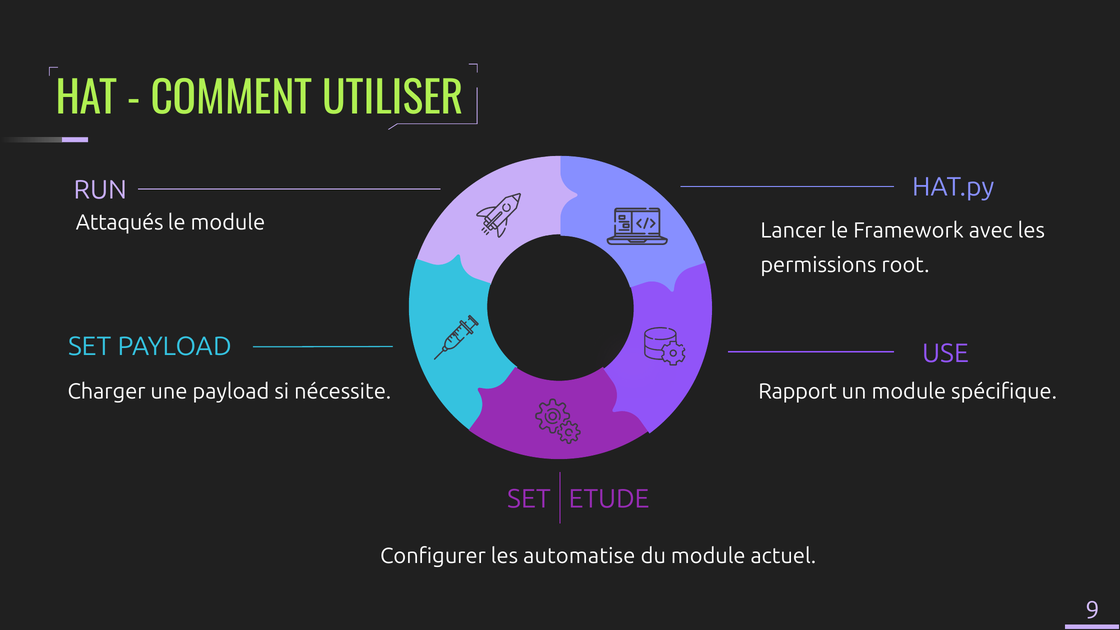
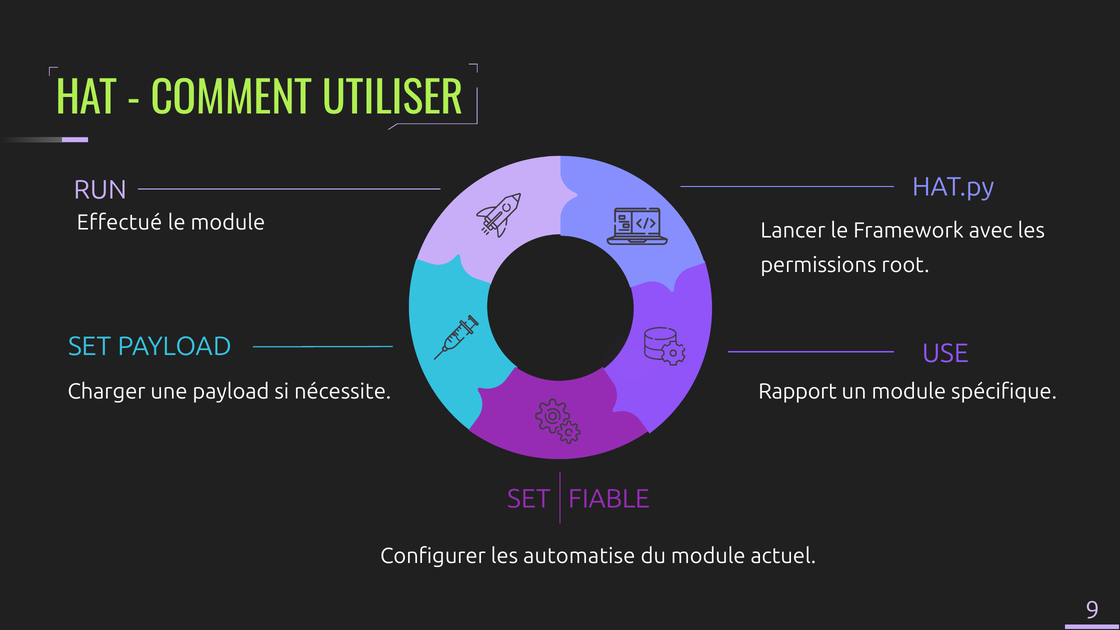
Attaqués: Attaqués -> Effectué (119, 223)
ETUDE: ETUDE -> FIABLE (609, 499)
